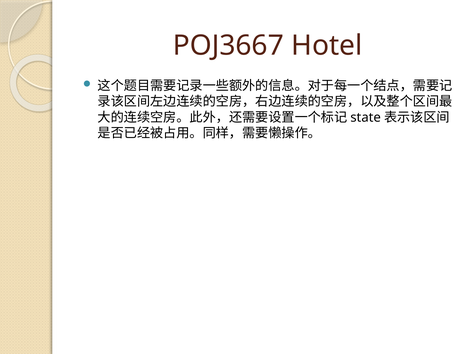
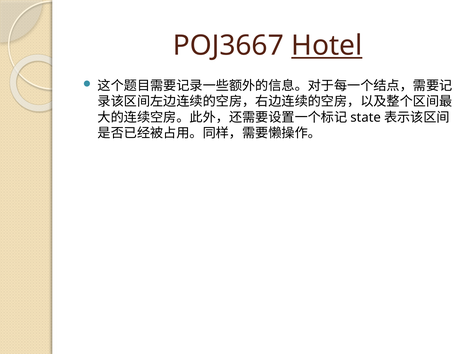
Hotel underline: none -> present (327, 46)
